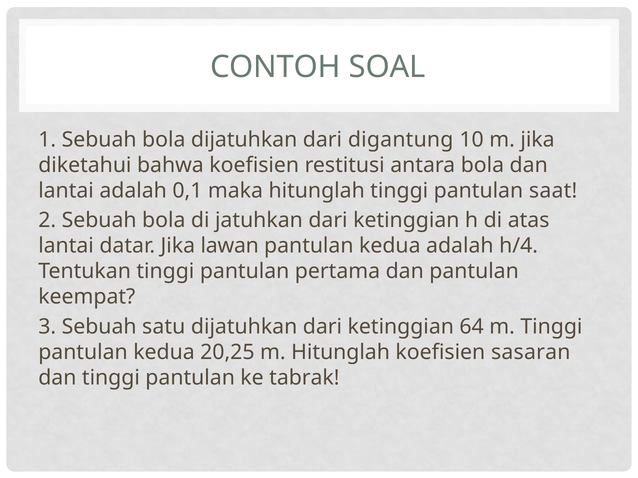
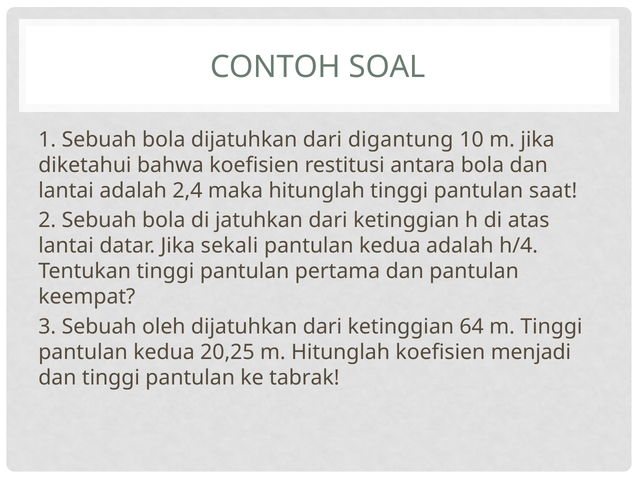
0,1: 0,1 -> 2,4 (187, 191)
lawan: lawan -> sekali (229, 246)
satu: satu -> oleh (164, 327)
sasaran: sasaran -> menjadi (531, 352)
